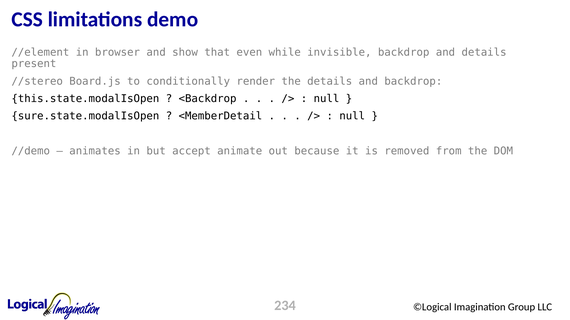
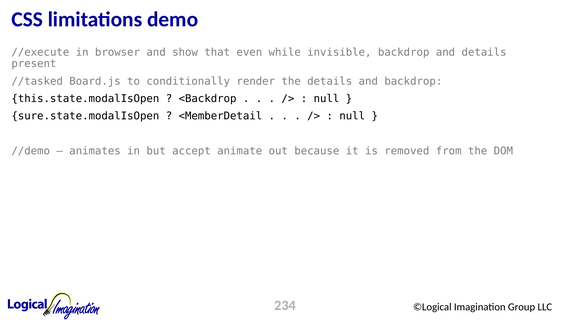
//element: //element -> //execute (40, 52)
//stereo: //stereo -> //tasked (37, 81)
